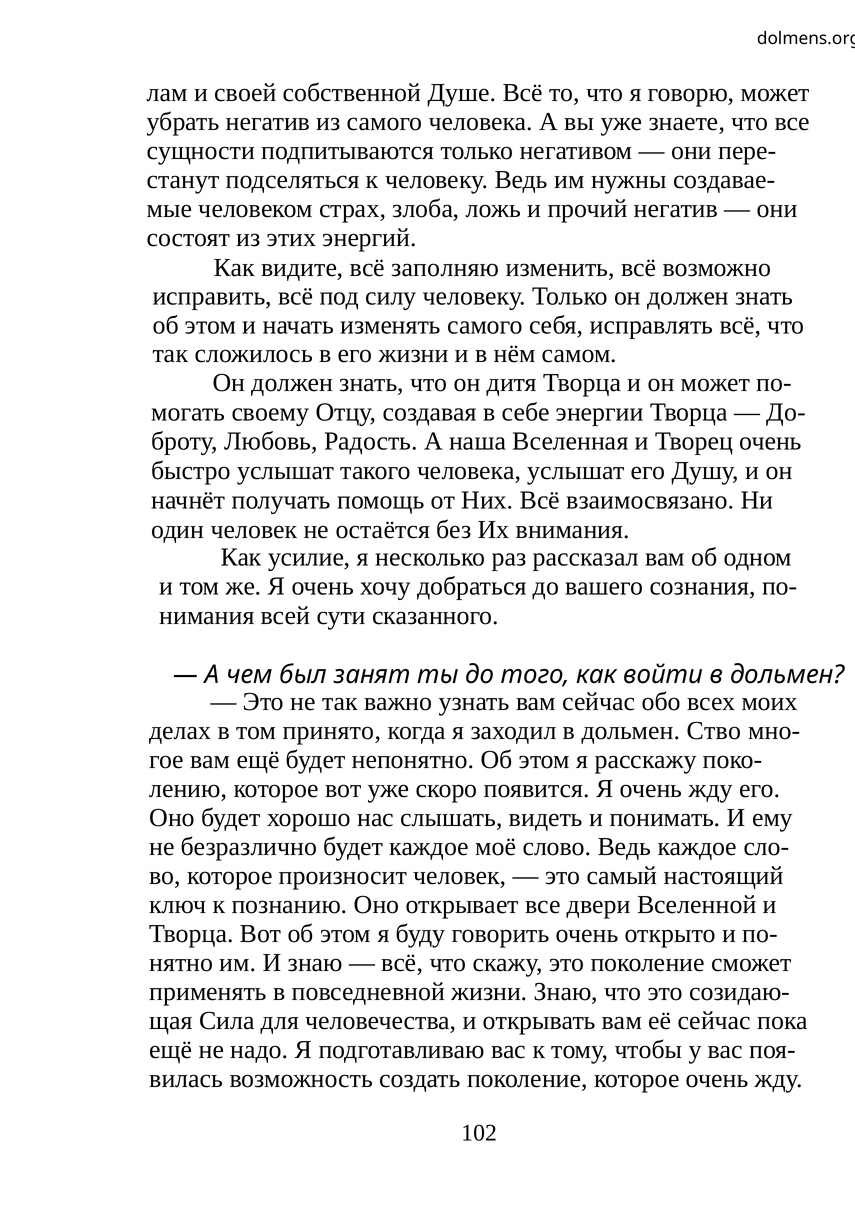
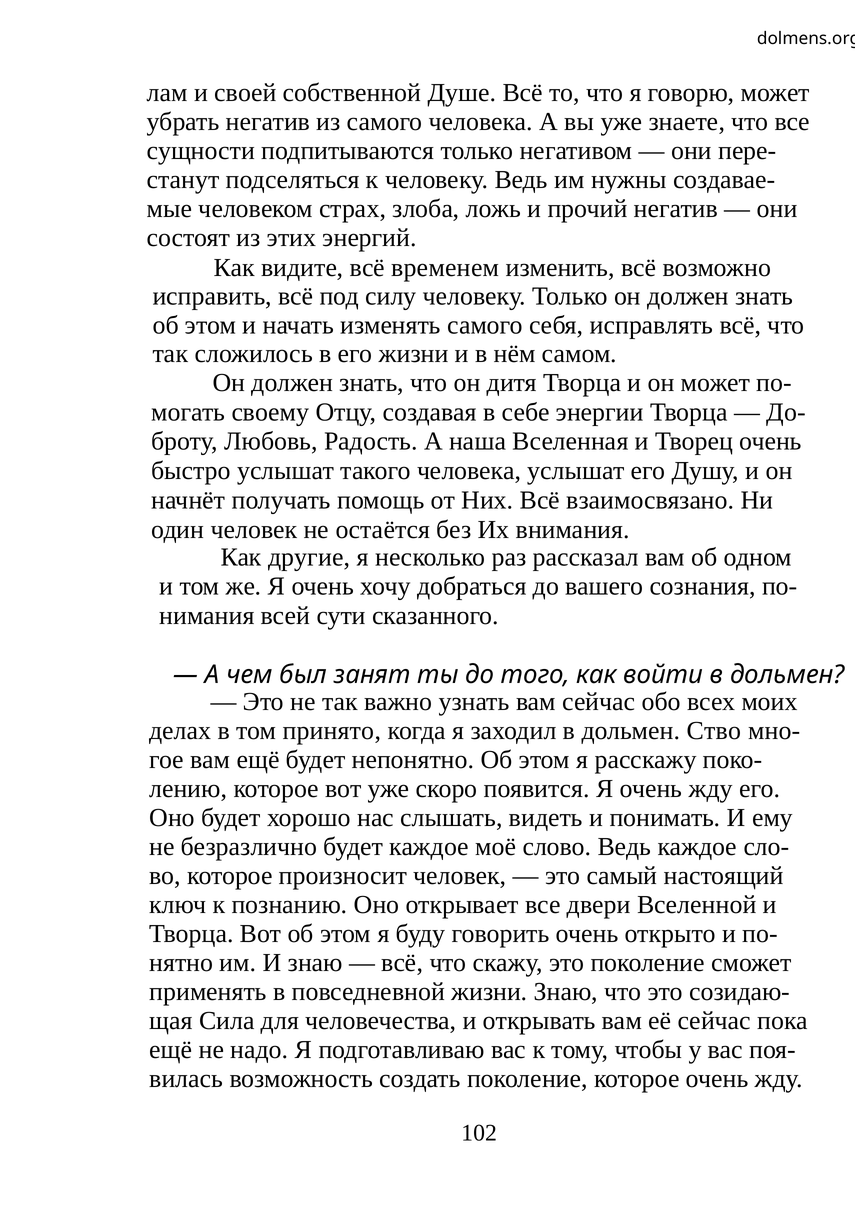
заполняю: заполняю -> временем (445, 268)
усилие: усилие -> другие (309, 557)
